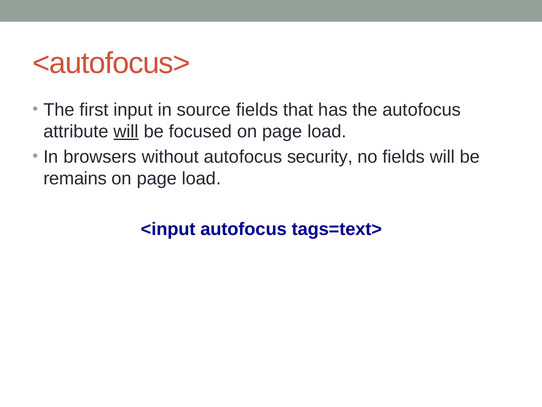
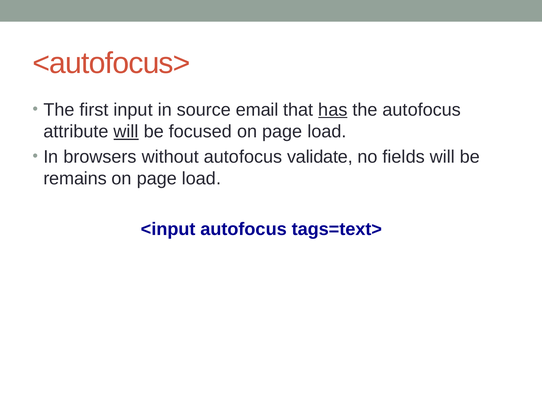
source fields: fields -> email (257, 110)
has underline: none -> present (333, 110)
security: security -> validate (320, 157)
